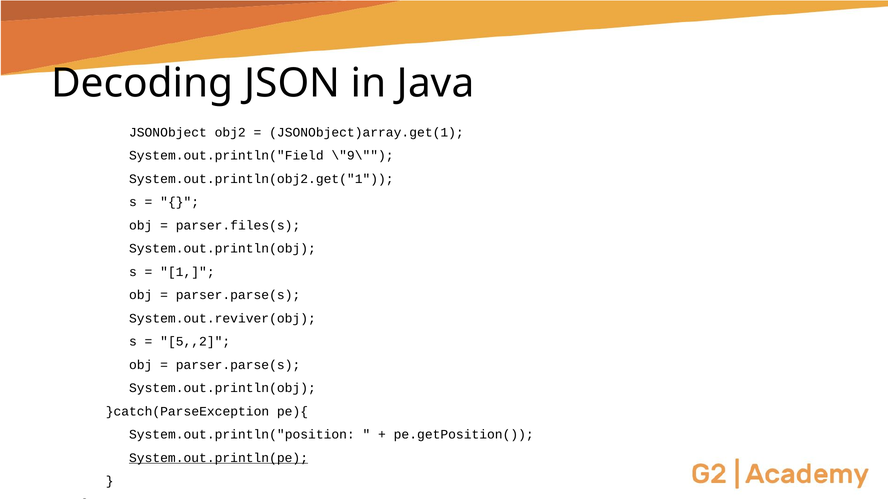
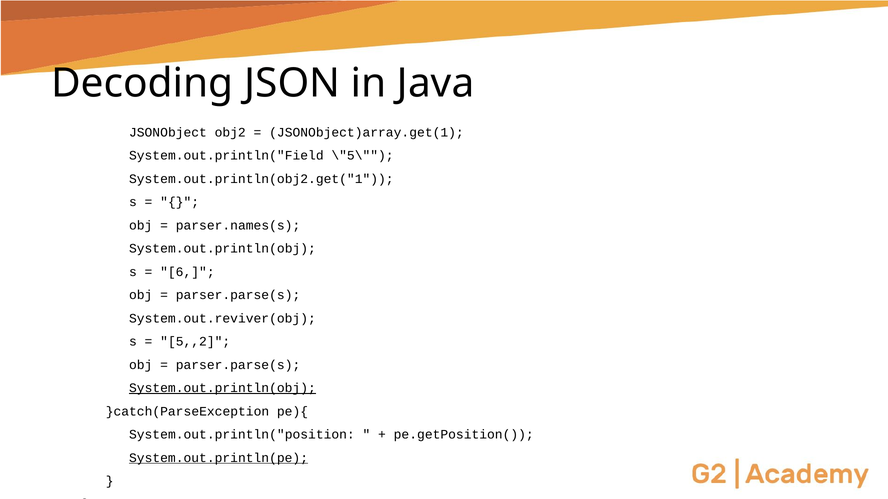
\"9\: \"9\ -> \"5\ (363, 156)
parser.files(s: parser.files(s -> parser.names(s (238, 226)
1: 1 -> 6 (187, 272)
System.out.println(obj underline: none -> present (222, 388)
